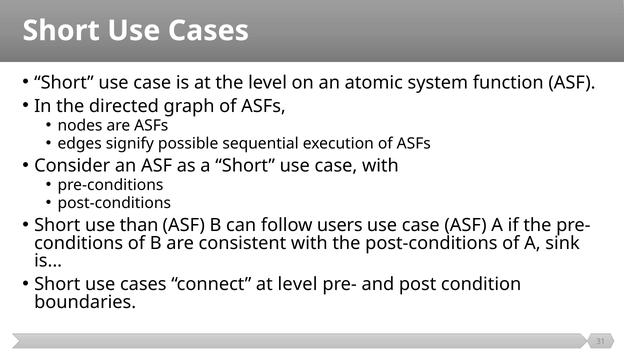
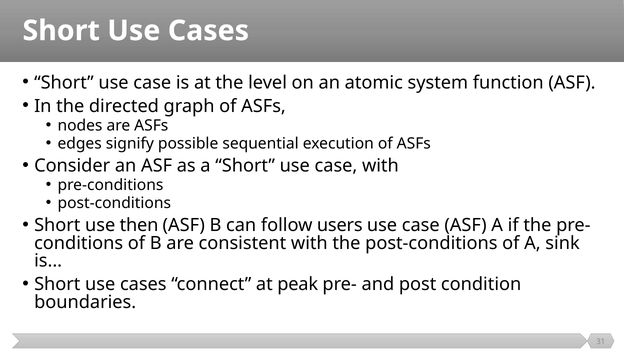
than: than -> then (139, 225)
at level: level -> peak (298, 284)
